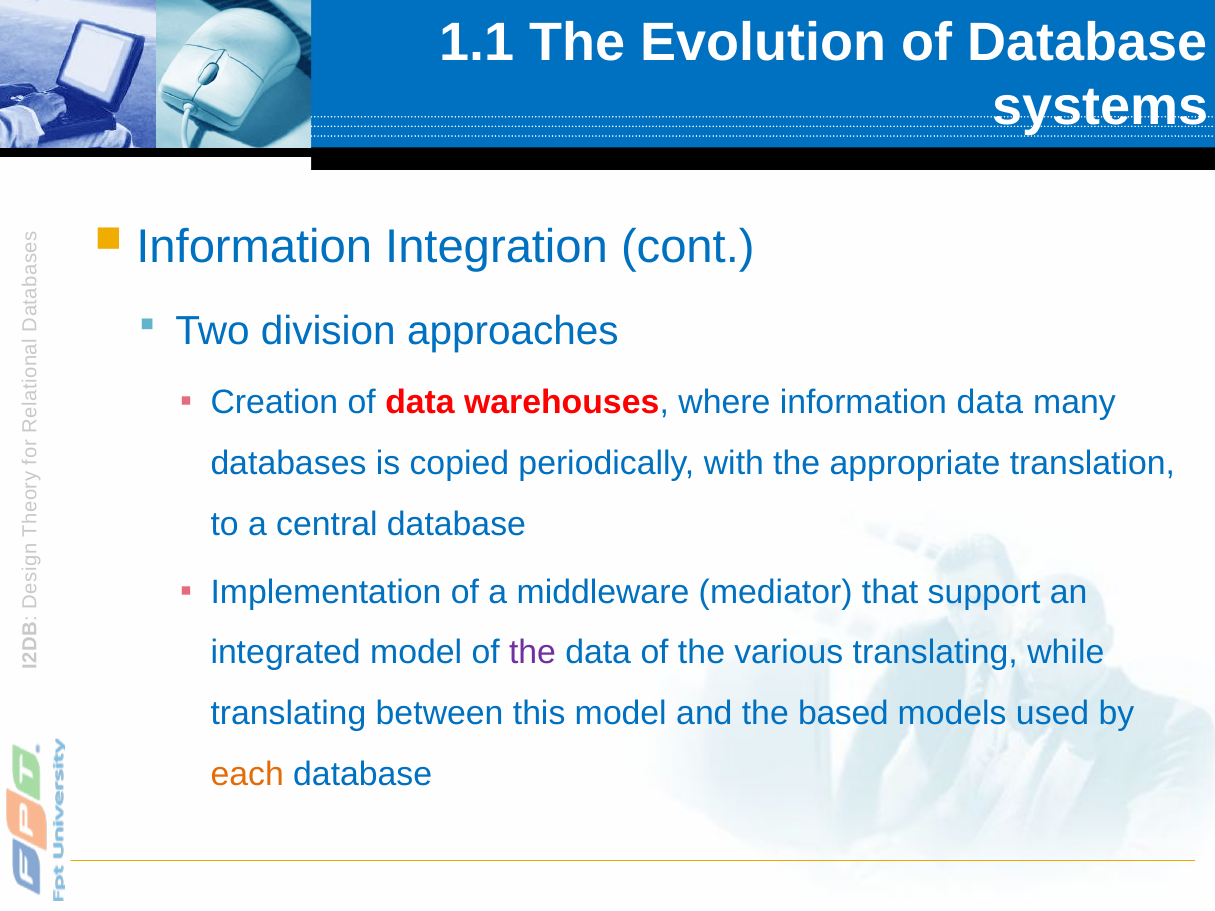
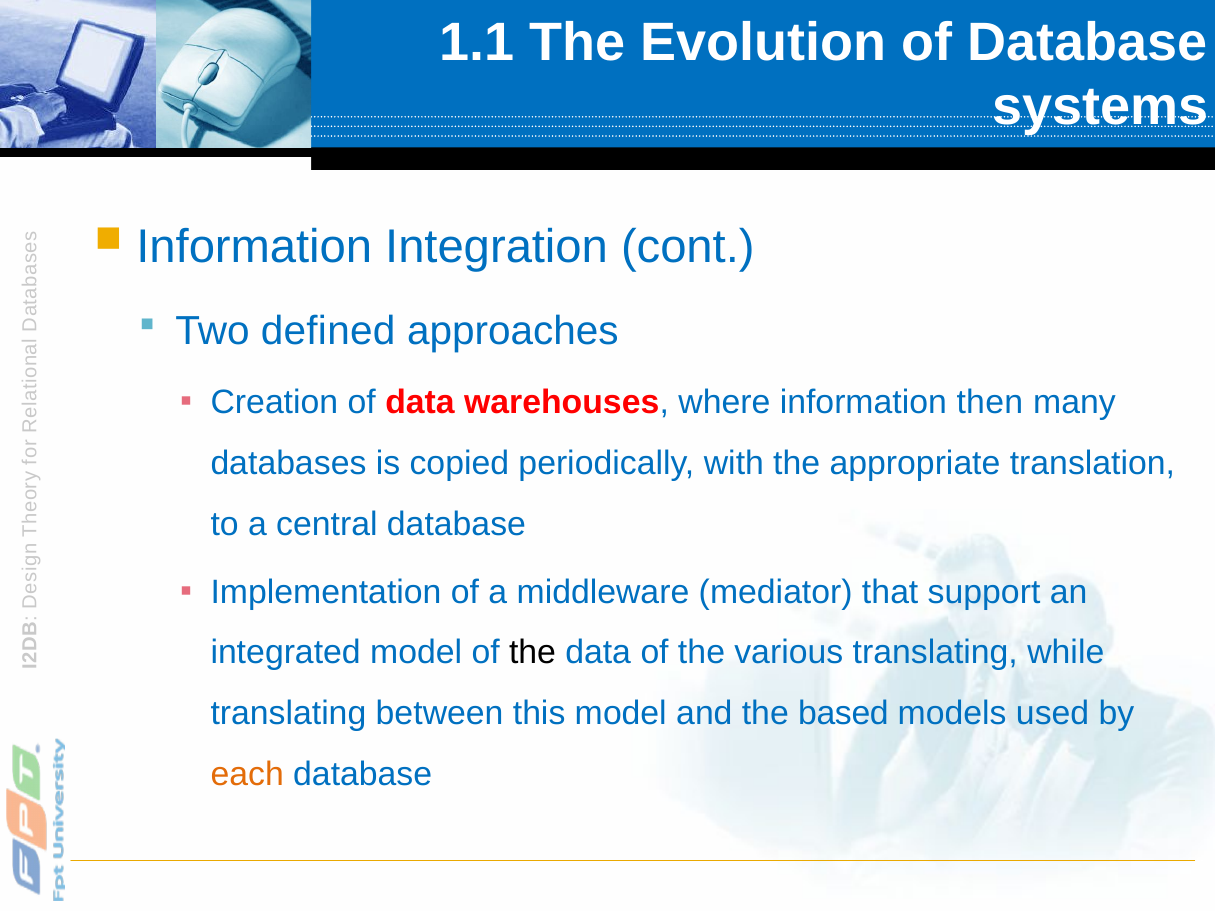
division: division -> defined (328, 332)
information data: data -> then (990, 403)
the colour: purple -> black (533, 653)
